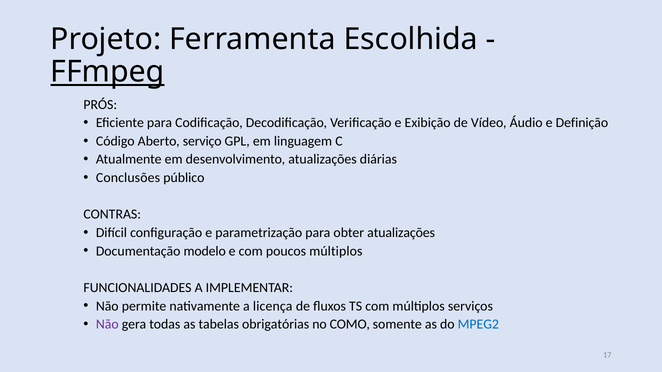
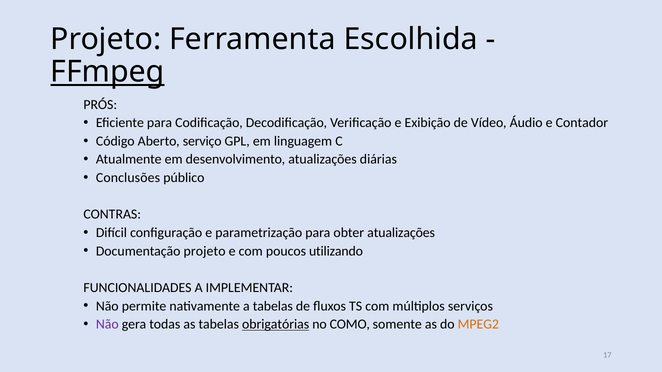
Definição: Definição -> Contador (582, 123)
Documentação modelo: modelo -> projeto (205, 251)
poucos múltiplos: múltiplos -> utilizando (336, 251)
a licença: licença -> tabelas (273, 306)
obrigatórias underline: none -> present (276, 325)
MPEG2 colour: blue -> orange (478, 325)
